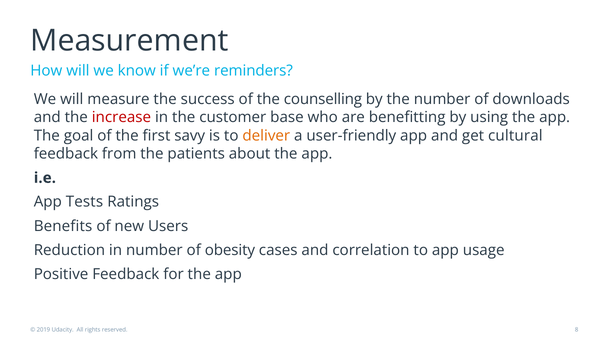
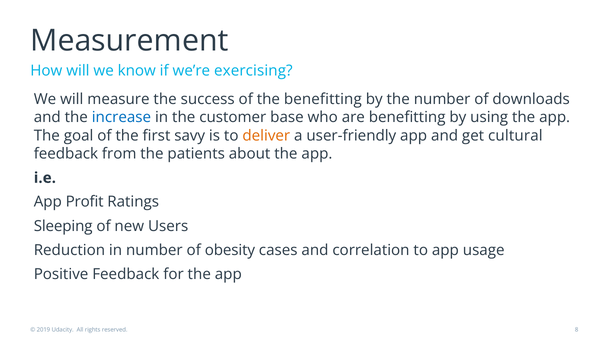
reminders: reminders -> exercising (253, 71)
the counselling: counselling -> benefitting (323, 99)
increase colour: red -> blue (121, 118)
Tests: Tests -> Profit (85, 202)
Benefits: Benefits -> Sleeping (63, 226)
